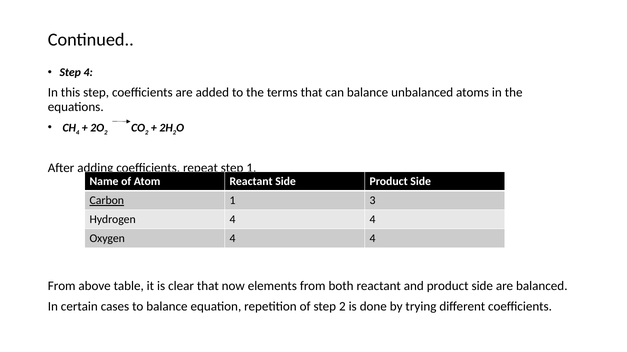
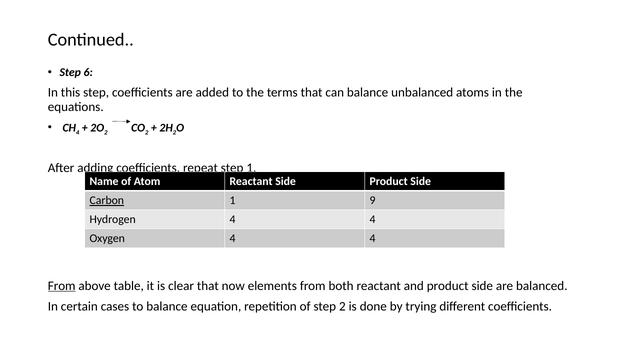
Step 4: 4 -> 6 (88, 72)
3: 3 -> 9 (373, 201)
From underline: none -> present (62, 286)
